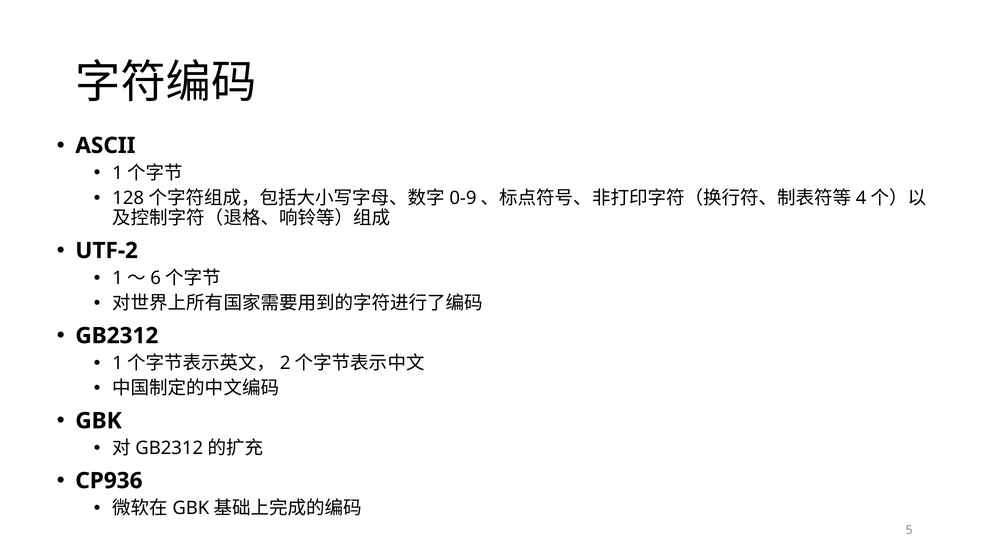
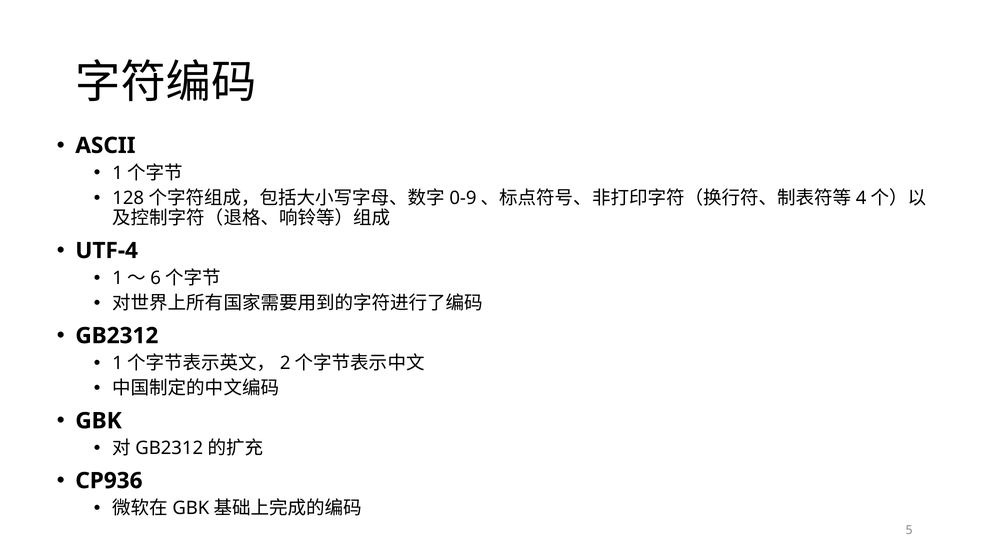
UTF-2: UTF-2 -> UTF-4 (107, 251)
